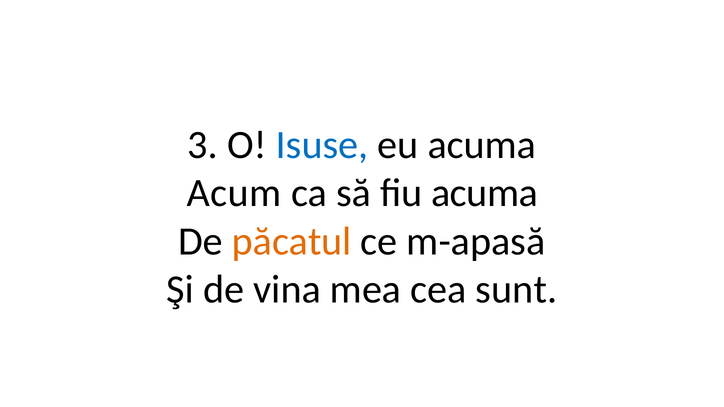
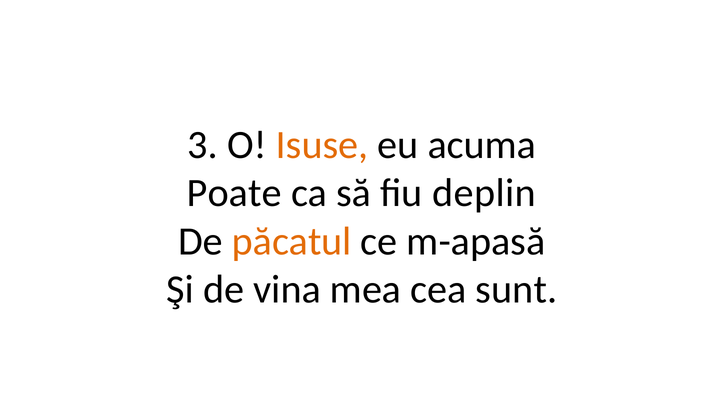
Isuse colour: blue -> orange (322, 145)
Acum: Acum -> Poate (234, 193)
fiu acuma: acuma -> deplin (484, 193)
